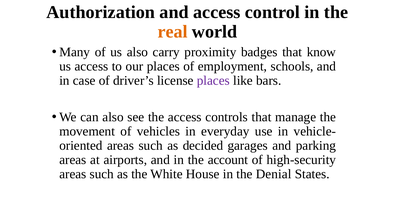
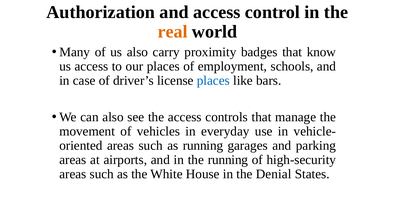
places colour: purple -> blue (213, 81)
as decided: decided -> running (203, 146)
the account: account -> running (228, 160)
